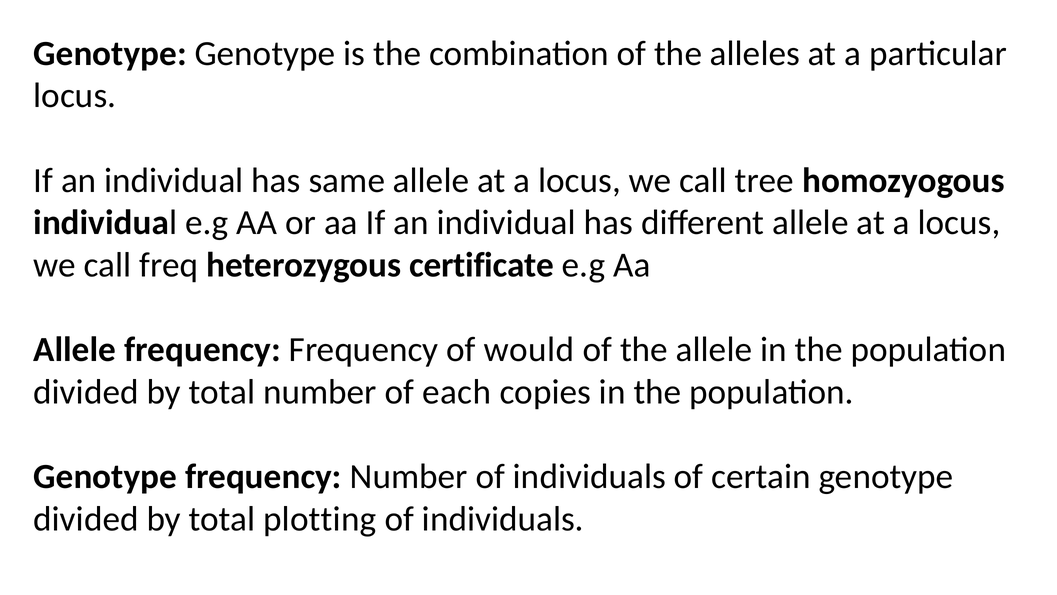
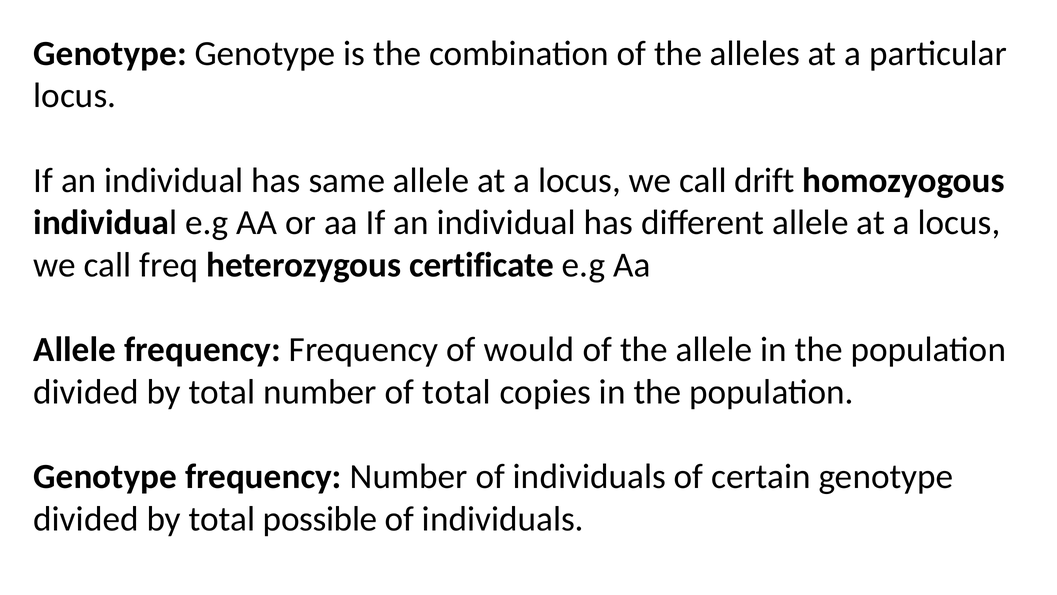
tree: tree -> drift (764, 180)
of each: each -> total (457, 392)
plotting: plotting -> possible (320, 519)
